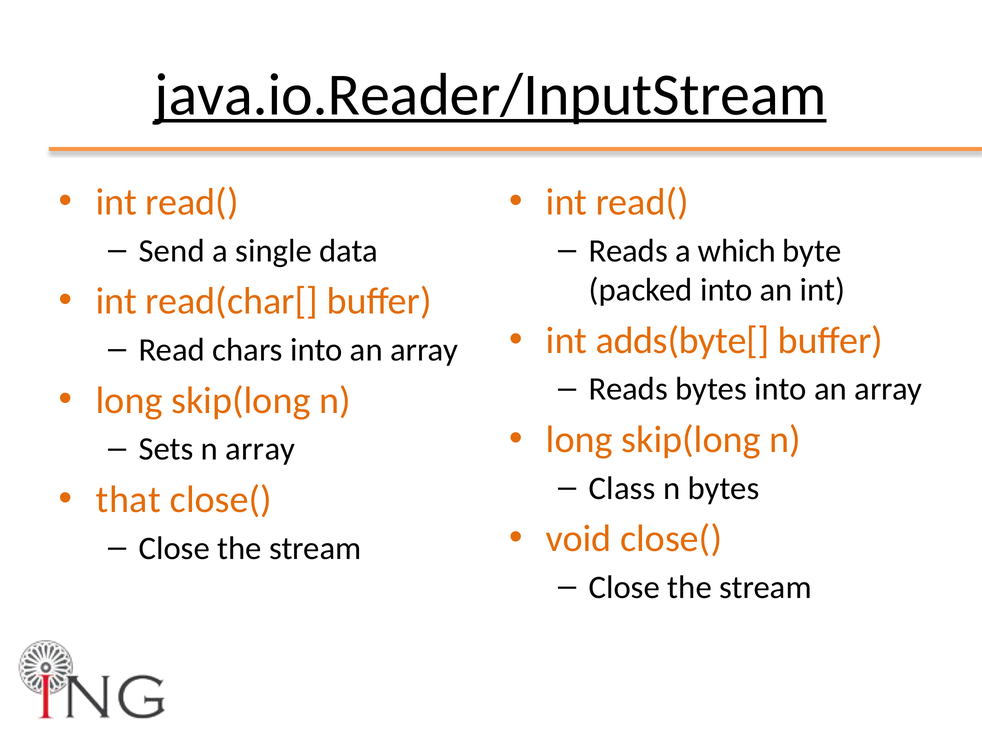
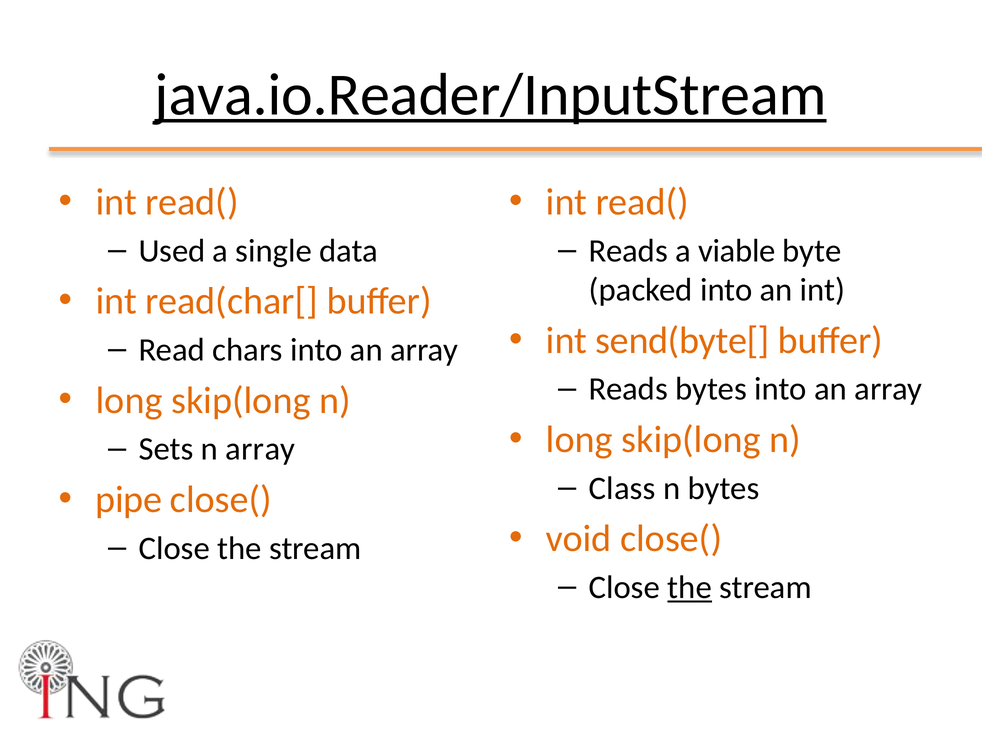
Send: Send -> Used (172, 251)
which: which -> viable (737, 251)
adds(byte[: adds(byte[ -> send(byte[ (683, 341)
that: that -> pipe (129, 500)
the underline: none -> present (690, 588)
